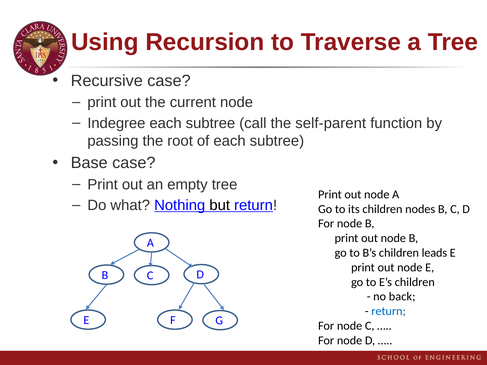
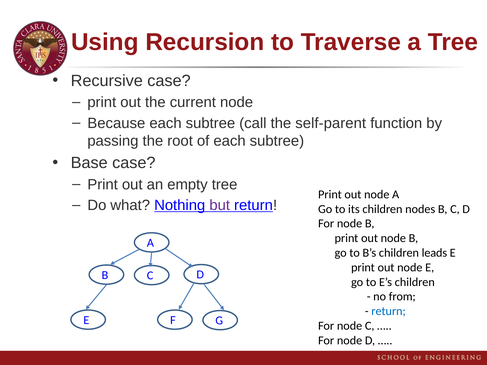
Indegree: Indegree -> Because (116, 123)
but colour: black -> purple (220, 205)
back: back -> from (402, 297)
